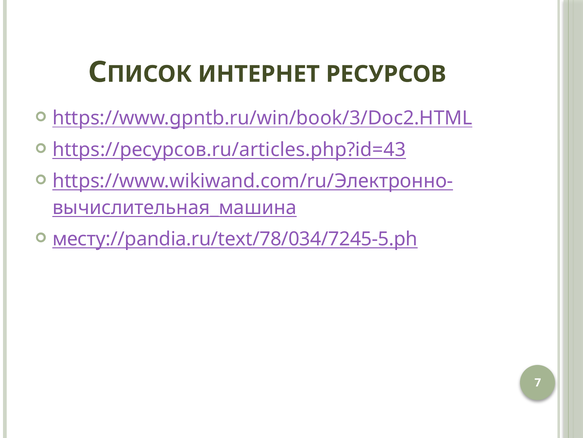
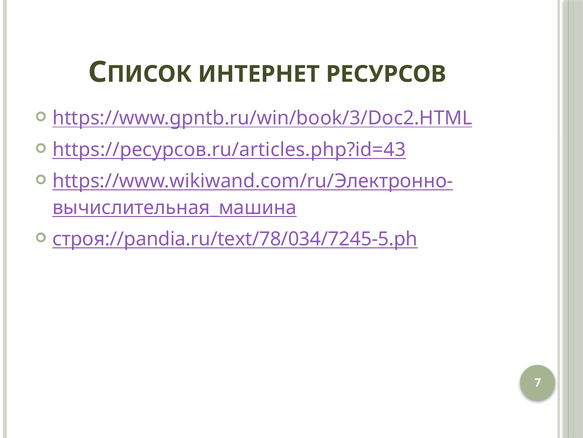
месту://pandia.ru/text/78/034/7245-5.ph: месту://pandia.ru/text/78/034/7245-5.ph -> строя://pandia.ru/text/78/034/7245-5.ph (235, 239)
